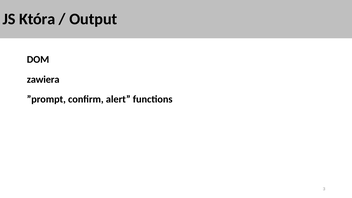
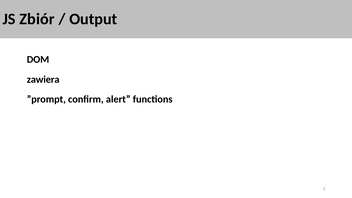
Która: Która -> Zbiór (37, 19)
